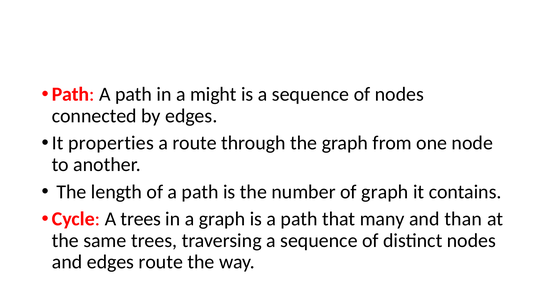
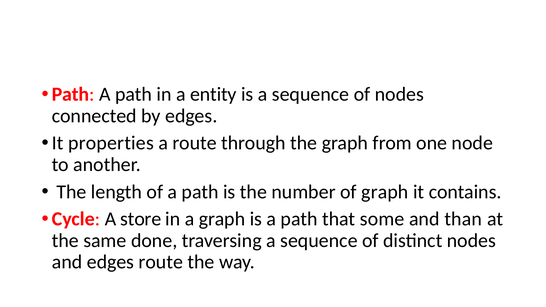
might: might -> entity (213, 94)
A trees: trees -> store (141, 219)
many: many -> some (382, 219)
same trees: trees -> done (154, 241)
